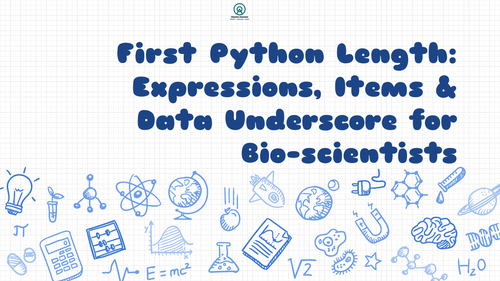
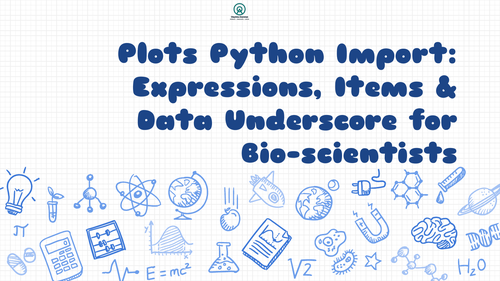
First: First -> Plots (157, 54)
Length: Length -> Import (397, 54)
